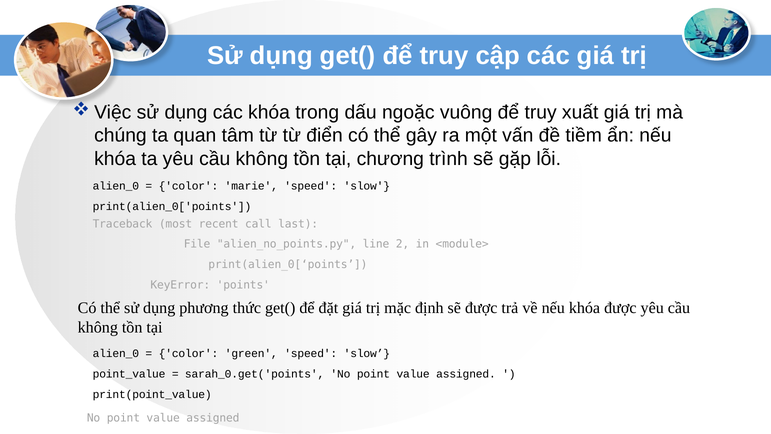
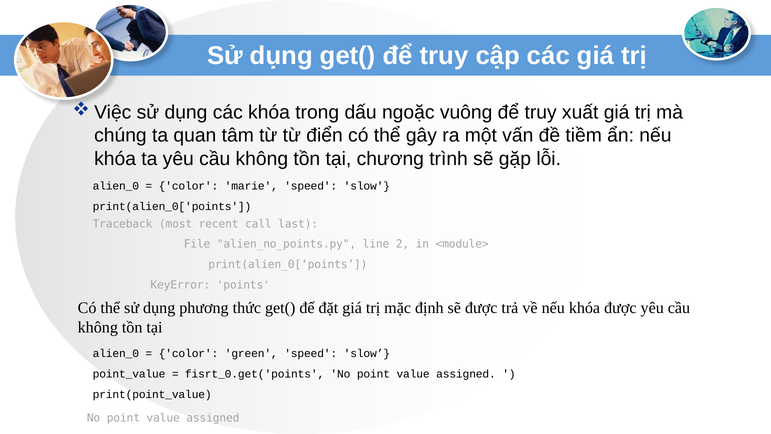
sarah_0.get('points: sarah_0.get('points -> fisrt_0.get('points (255, 374)
